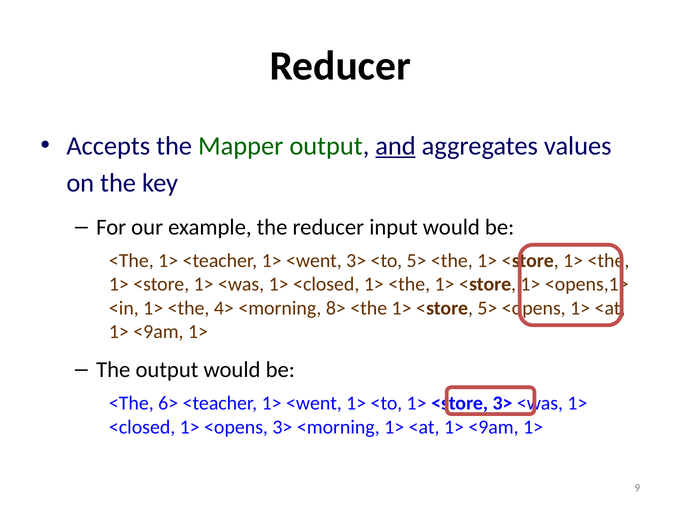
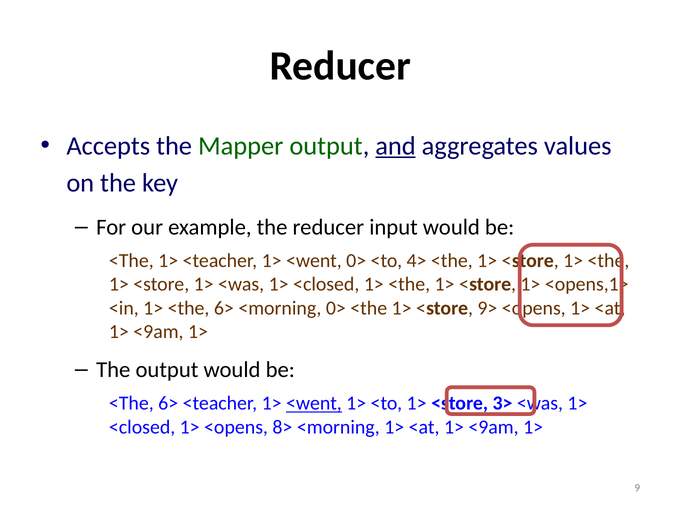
<went 3>: 3> -> 0> (356, 261)
<to 5>: 5> -> 4> (417, 261)
1> <the 4>: 4> -> 6> (224, 308)
<morning 8>: 8> -> 0> (336, 308)
<store 5>: 5> -> 9> (487, 308)
<went underline: none -> present (314, 403)
<opens 3>: 3> -> 8> (282, 427)
